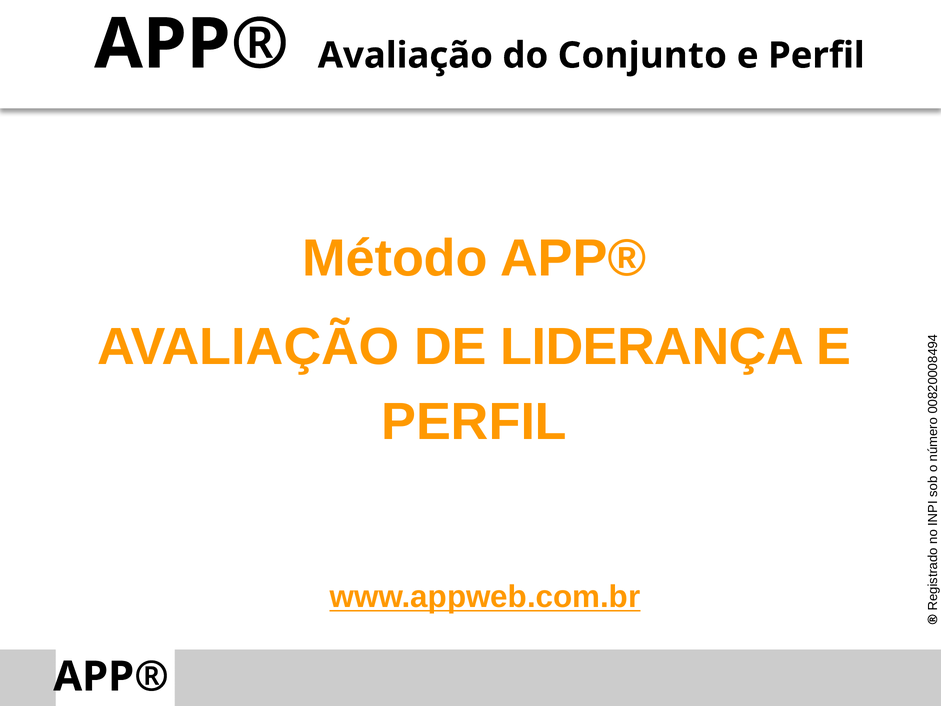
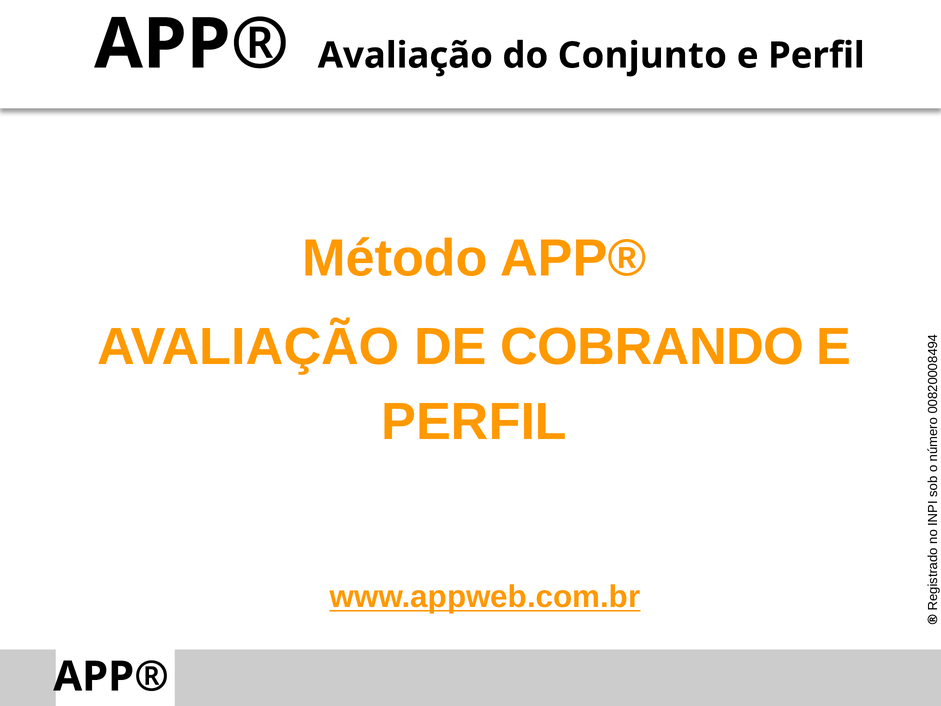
LIDERANÇA: LIDERANÇA -> COBRANDO (652, 347)
